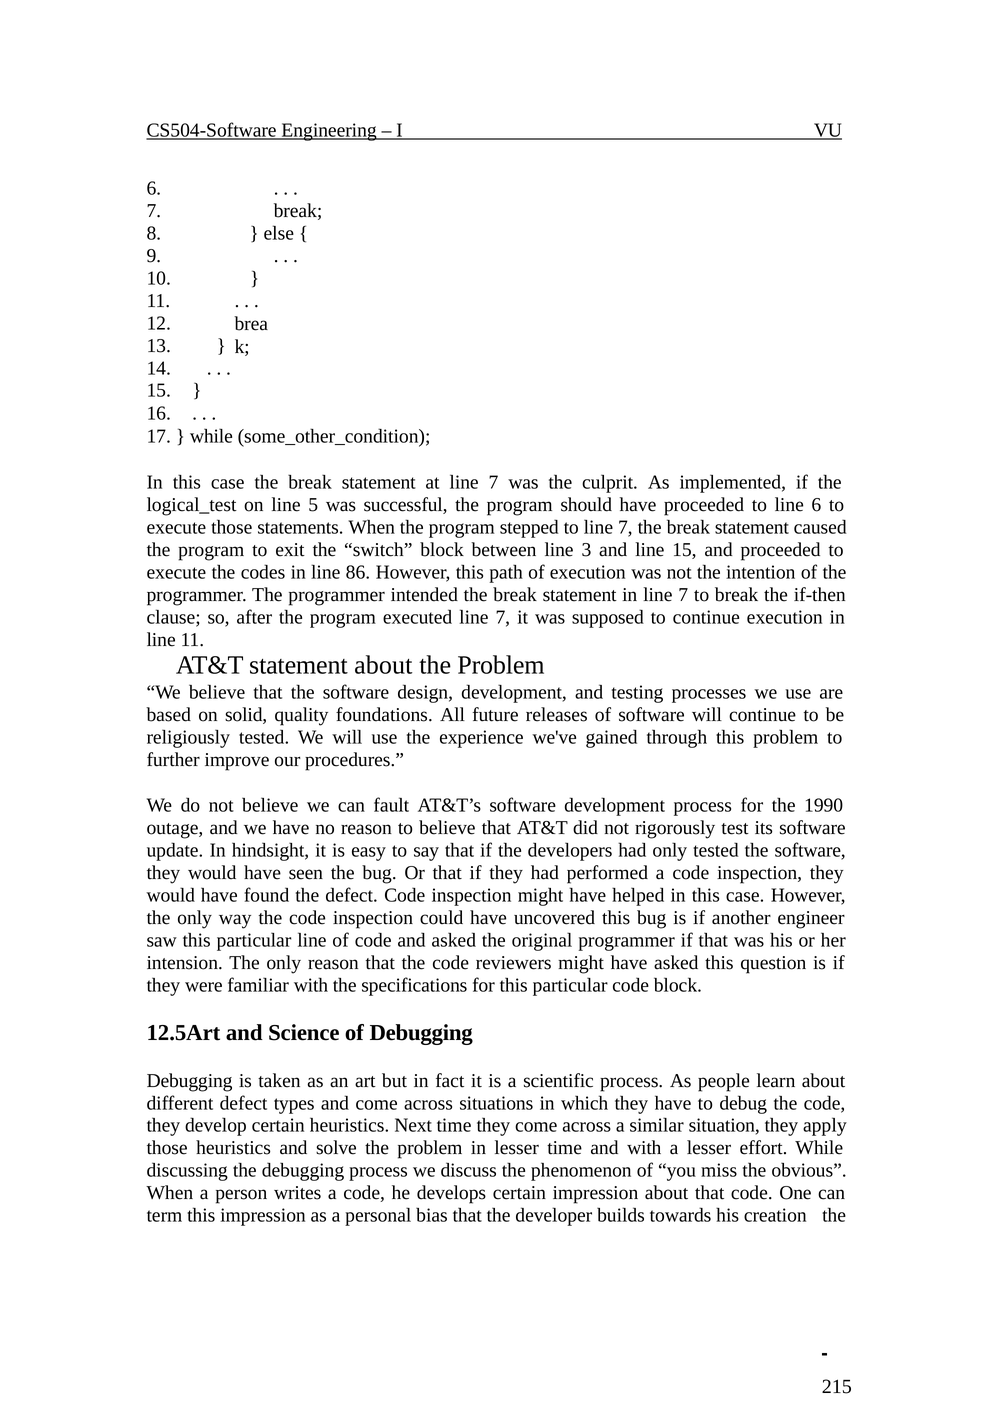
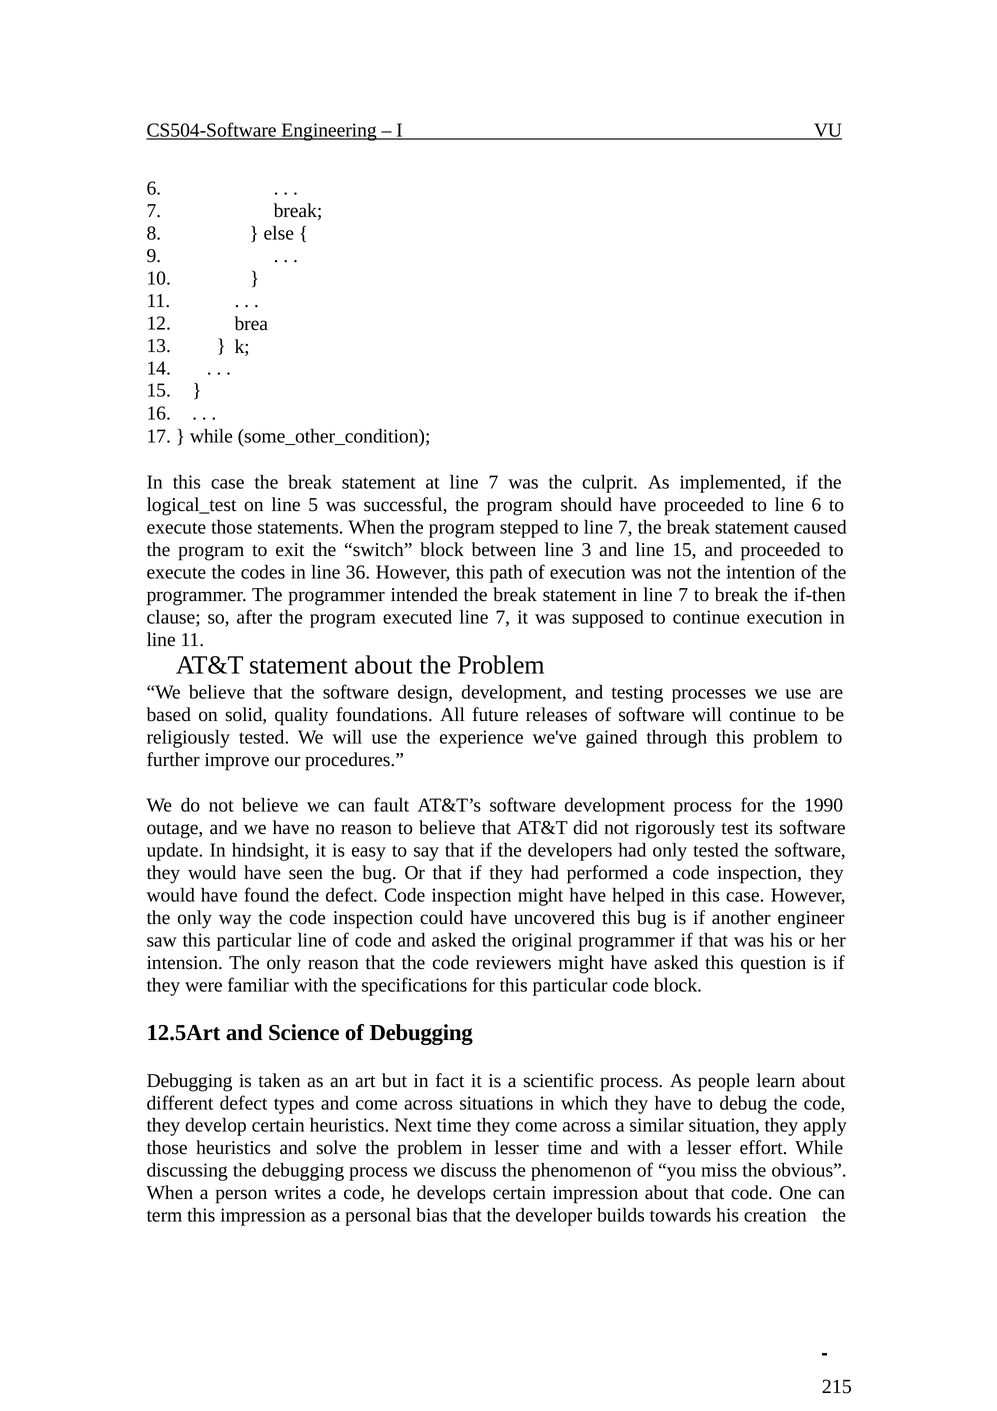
86: 86 -> 36 (358, 572)
